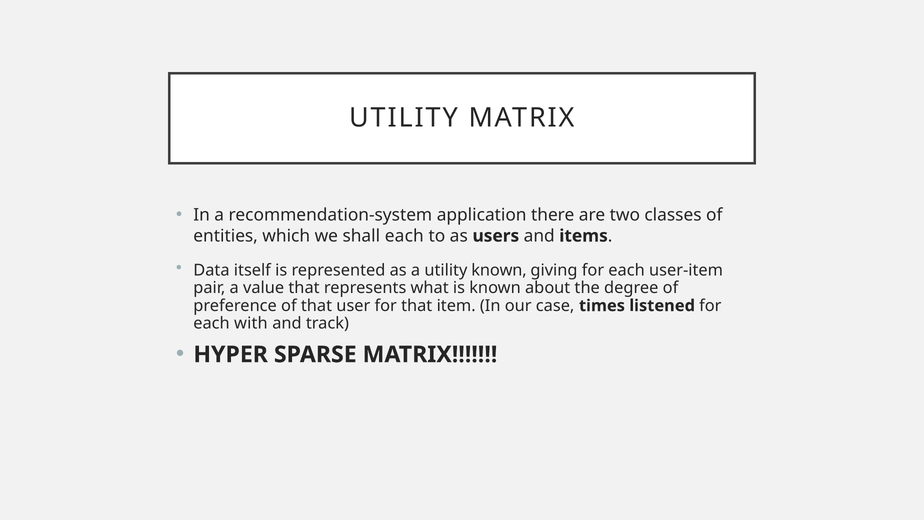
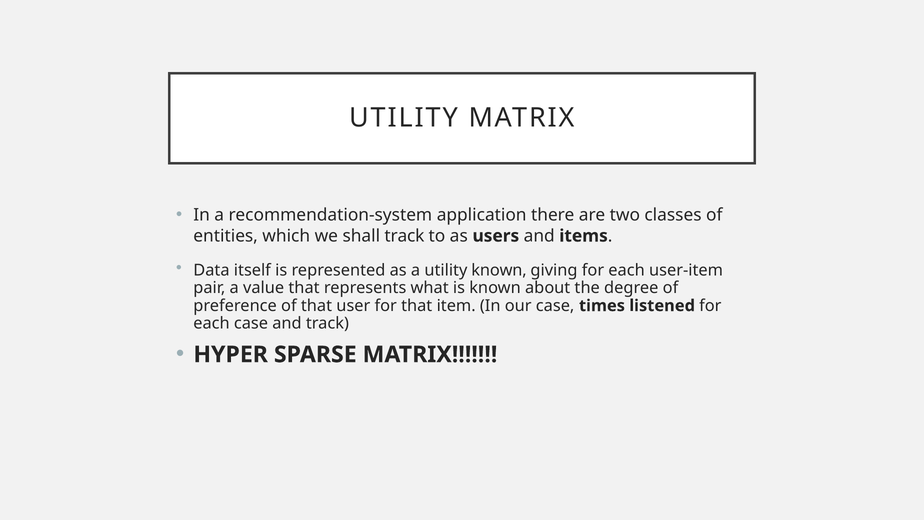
shall each: each -> track (404, 236)
each with: with -> case (251, 323)
